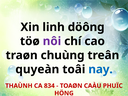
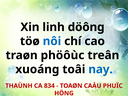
nôi colour: purple -> blue (52, 41)
chuùng: chuùng -> phöôùc (63, 55)
quyeàn: quyeàn -> xuoáng (37, 69)
